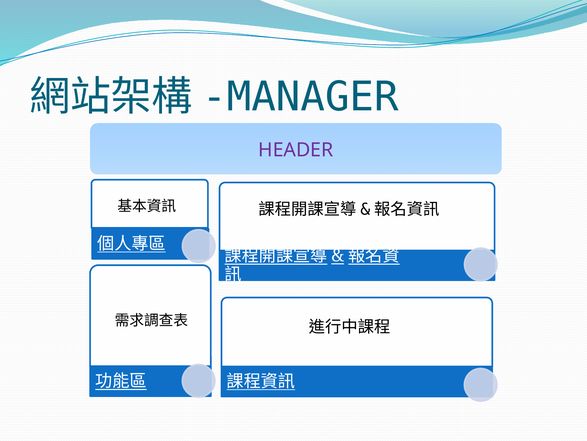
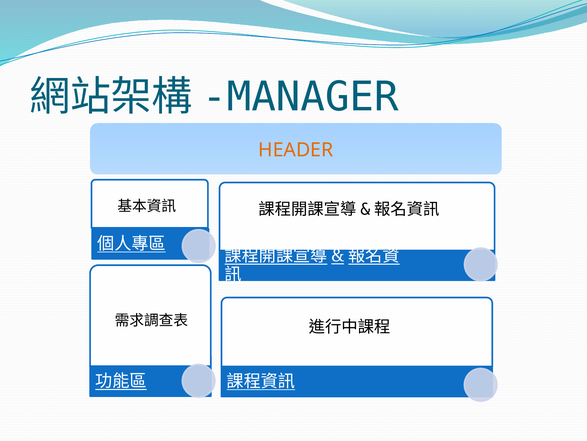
HEADER colour: purple -> orange (296, 150)
